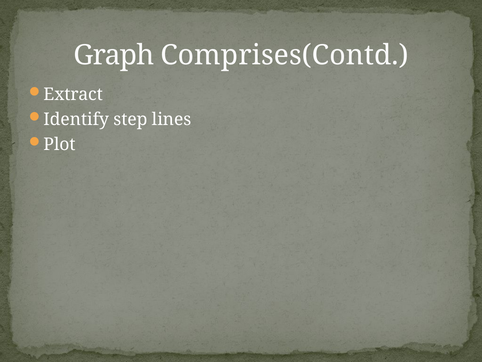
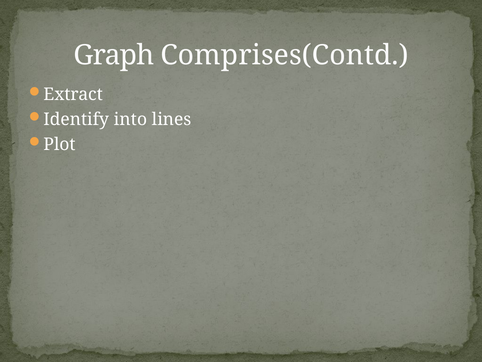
step: step -> into (130, 119)
